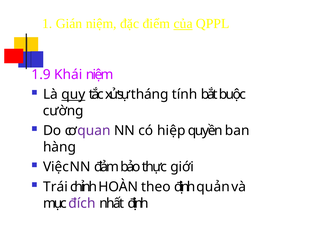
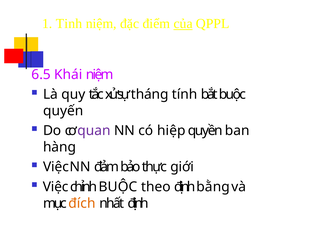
Gián: Gián -> Tinh (69, 24)
1.9: 1.9 -> 6.5 (41, 75)
quy underline: present -> none (73, 94)
cường: cường -> quyến (63, 111)
Trái: Trái -> Việc (56, 187)
chỉnh HOÀN: HOÀN -> BUỘC (118, 187)
quản: quản -> bằng (213, 187)
đích colour: purple -> orange (82, 203)
